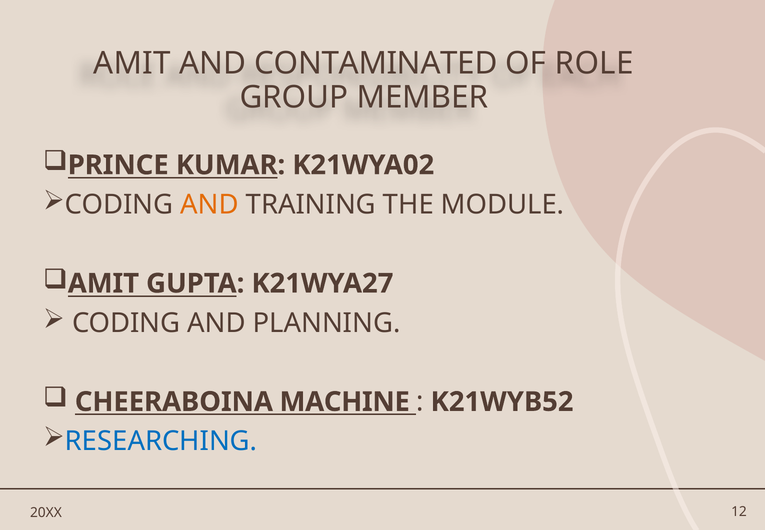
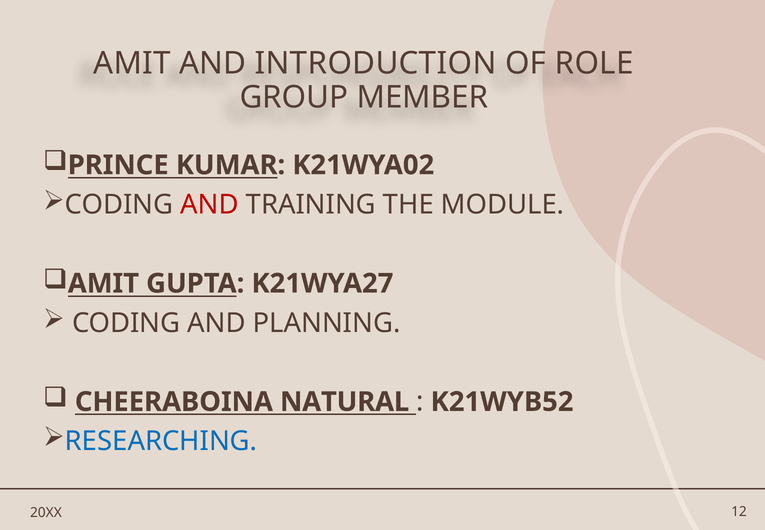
CONTAMINATED: CONTAMINATED -> INTRODUCTION (376, 63)
AND colour: orange -> red (209, 204)
MACHINE: MACHINE -> NATURAL (345, 402)
